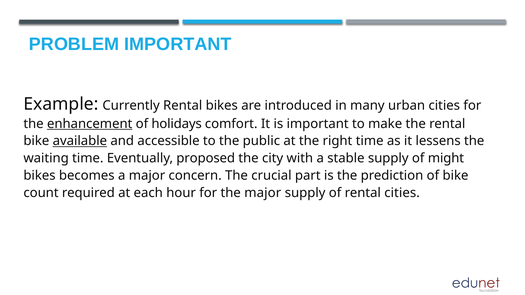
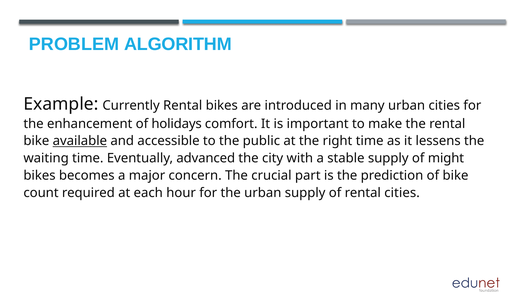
PROBLEM IMPORTANT: IMPORTANT -> ALGORITHM (178, 44)
enhancement underline: present -> none (90, 124)
proposed: proposed -> advanced (206, 158)
the major: major -> urban (263, 193)
